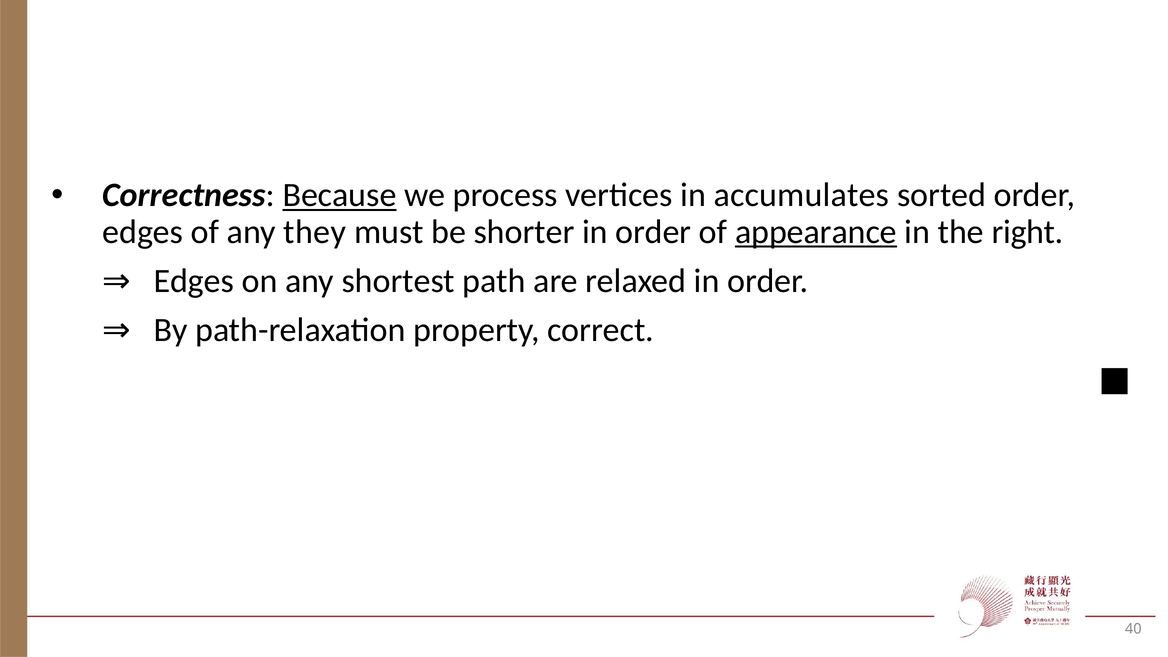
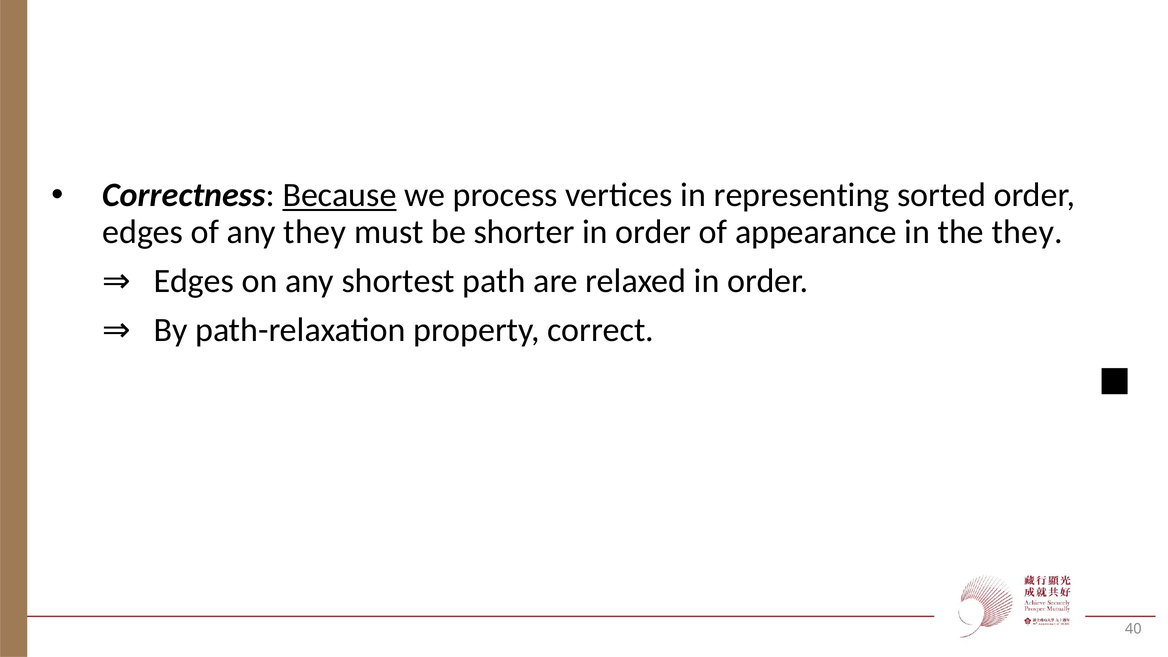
accumulates: accumulates -> representing (802, 195)
appearance underline: present -> none (816, 232)
the right: right -> they (1027, 232)
